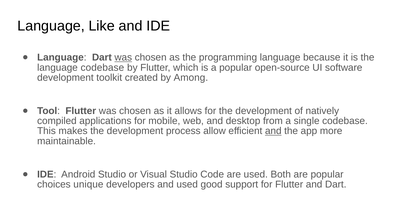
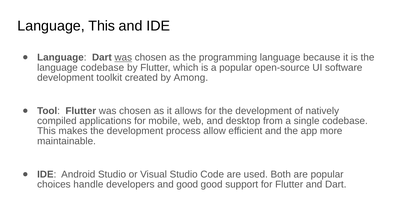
Language Like: Like -> This (102, 26)
and underline: present -> none (273, 131)
unique: unique -> handle (88, 185)
and used: used -> good (187, 185)
